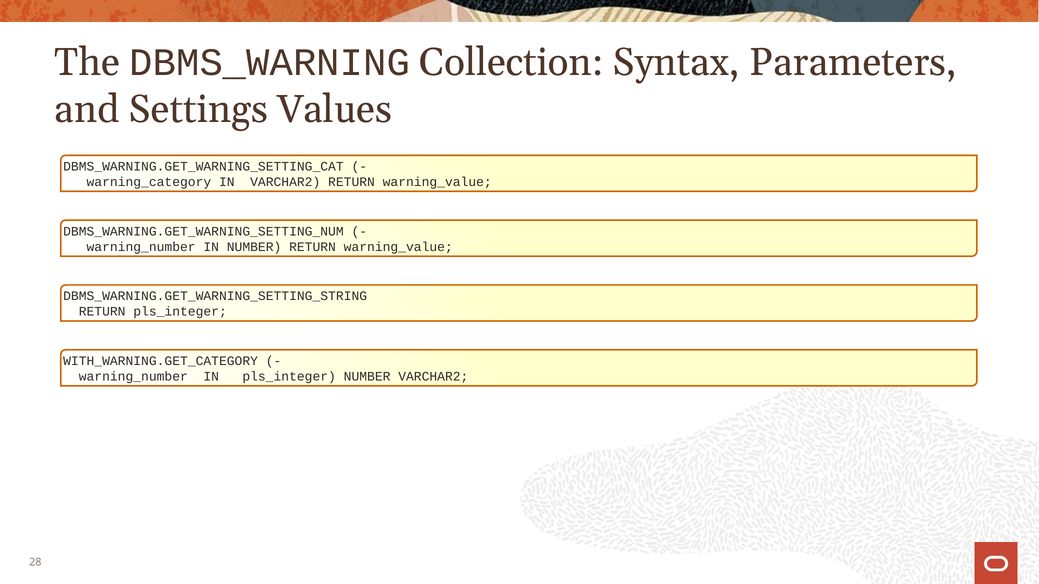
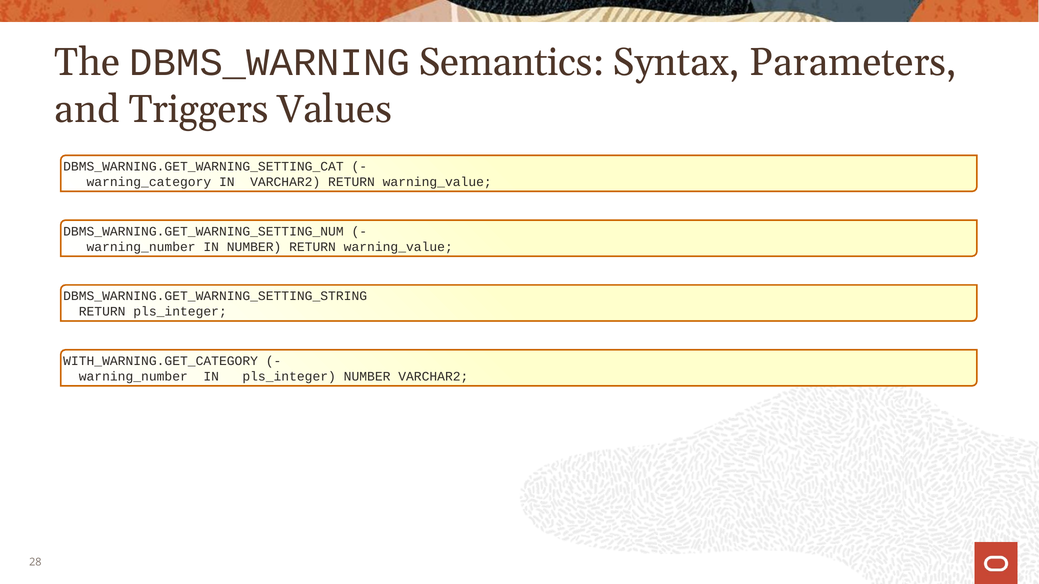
Collection: Collection -> Semantics (512, 63)
Settings: Settings -> Triggers (199, 109)
